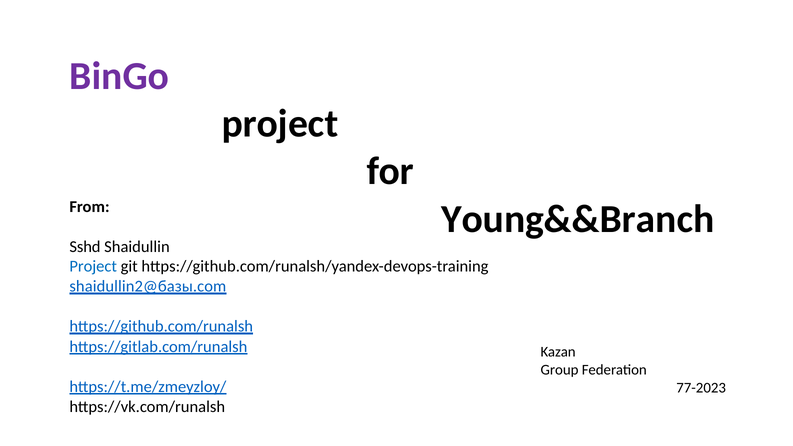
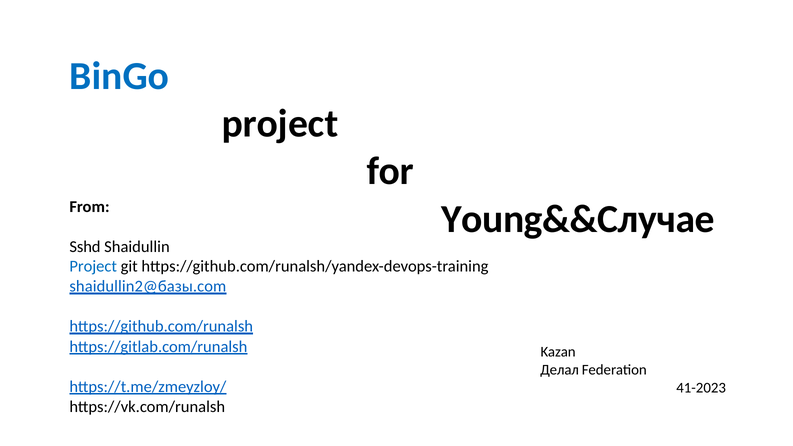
BinGo colour: purple -> blue (119, 76)
Young&&Branch: Young&&Branch -> Young&&Случае (578, 219)
Group: Group -> Делал (560, 370)
77-2023: 77-2023 -> 41-2023 (701, 388)
